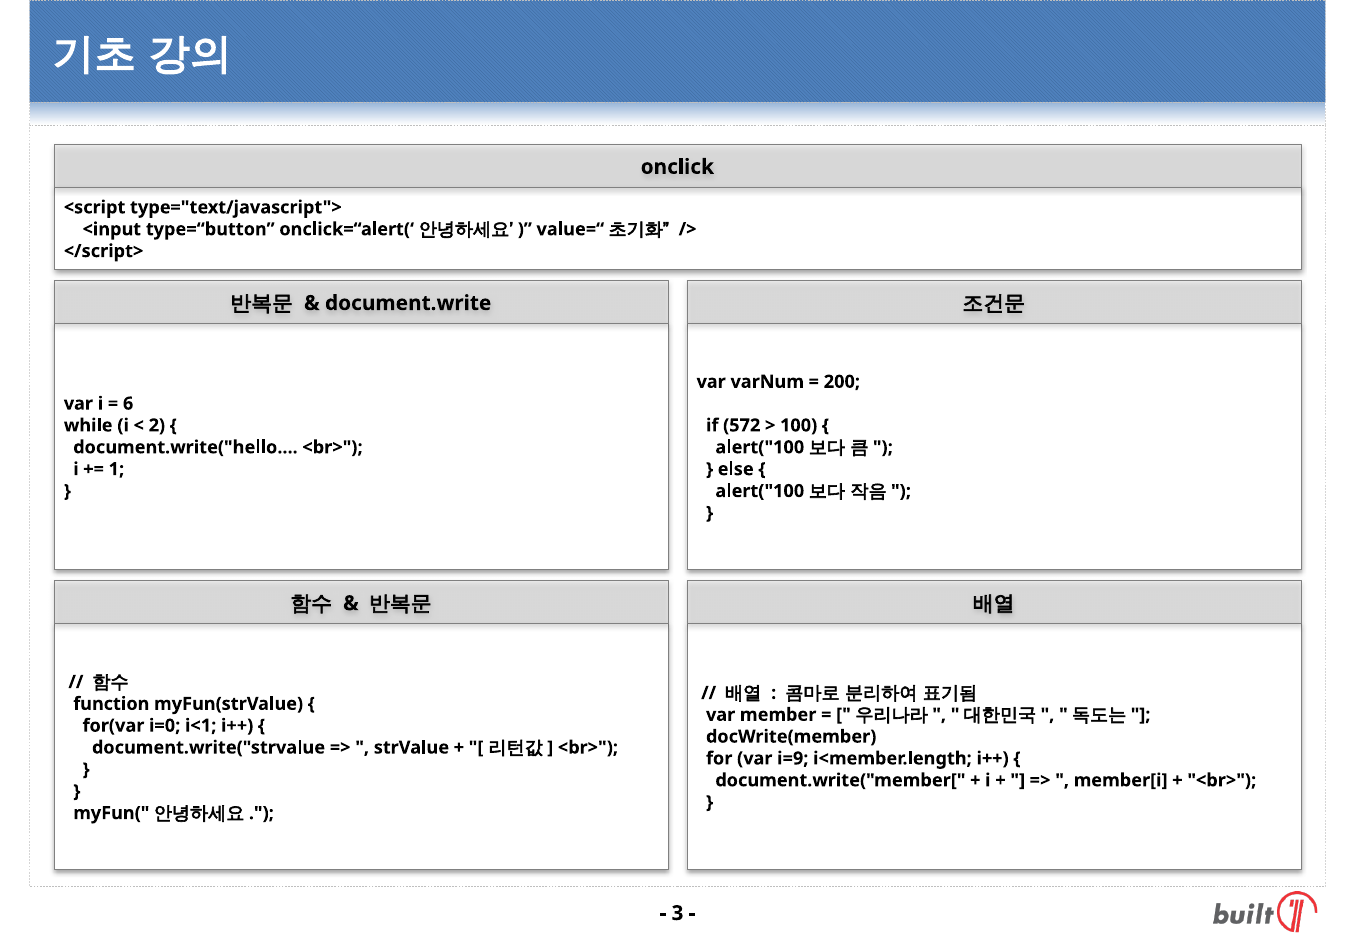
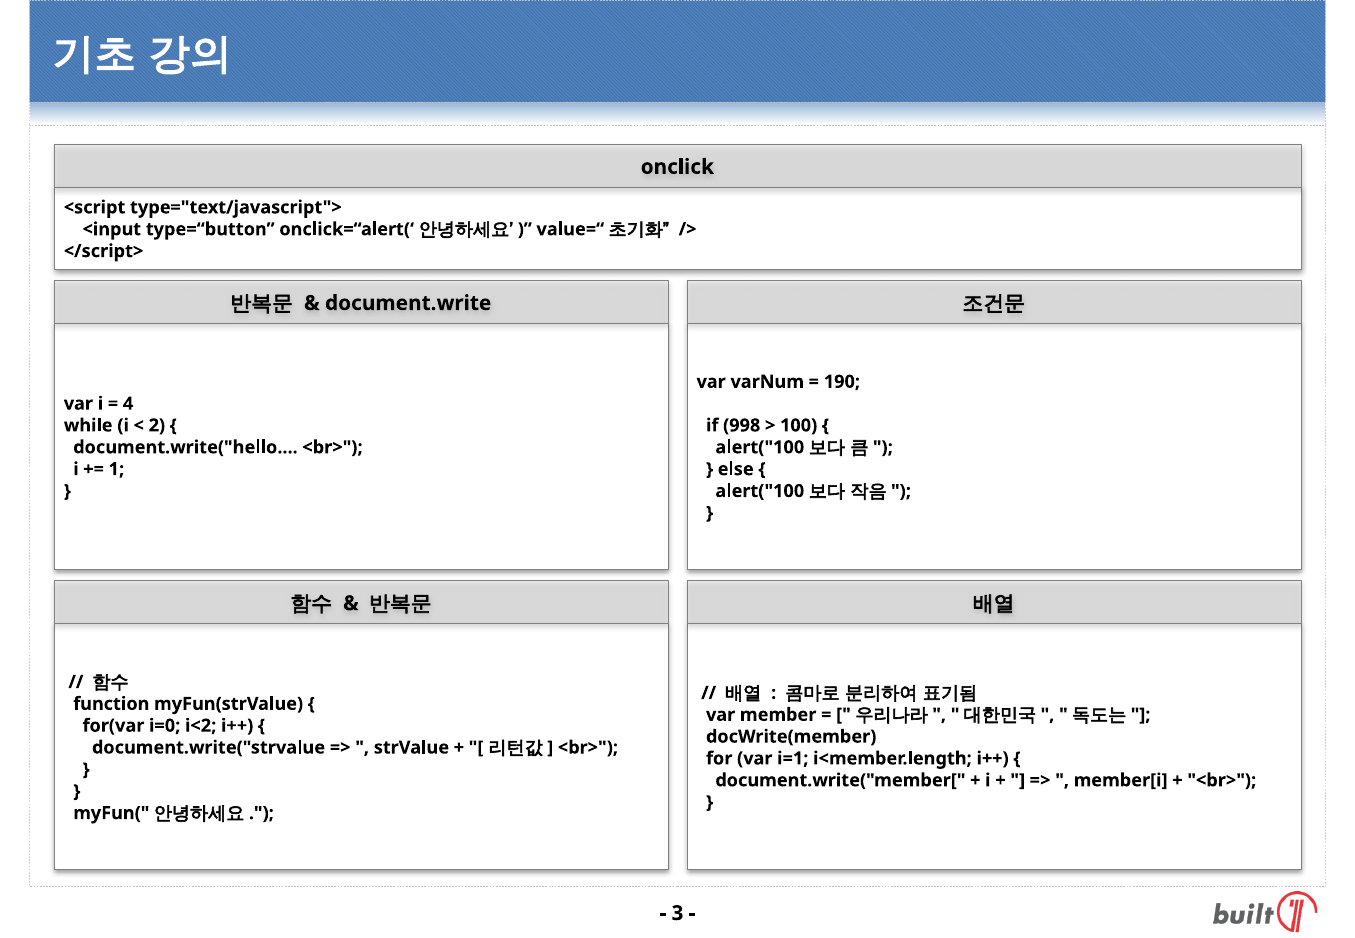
200: 200 -> 190 (842, 382)
6: 6 -> 4 (128, 404)
572: 572 -> 998 (742, 425)
i<1: i<1 -> i<2 (201, 726)
i=9: i=9 -> i=1 (793, 759)
